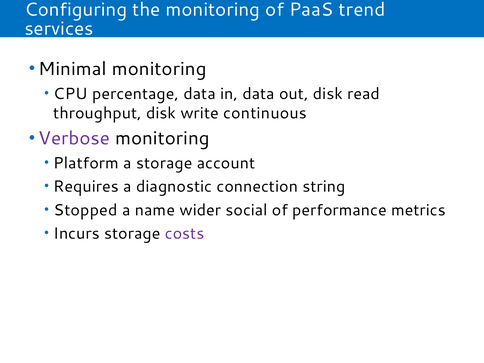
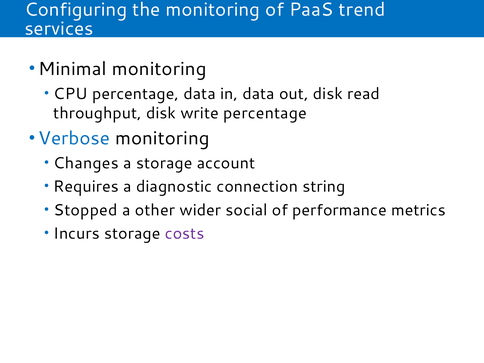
write continuous: continuous -> percentage (265, 113)
Verbose colour: purple -> blue (74, 138)
Platform: Platform -> Changes (86, 163)
name: name -> other (155, 210)
